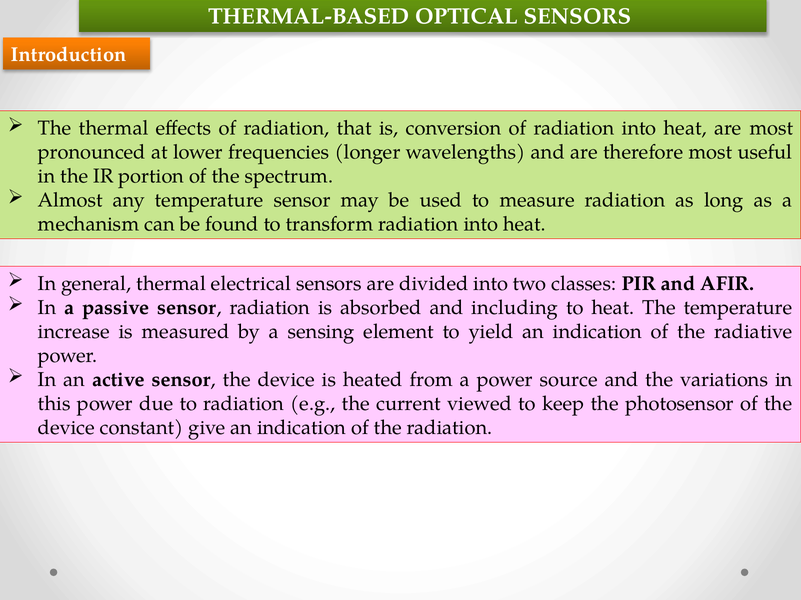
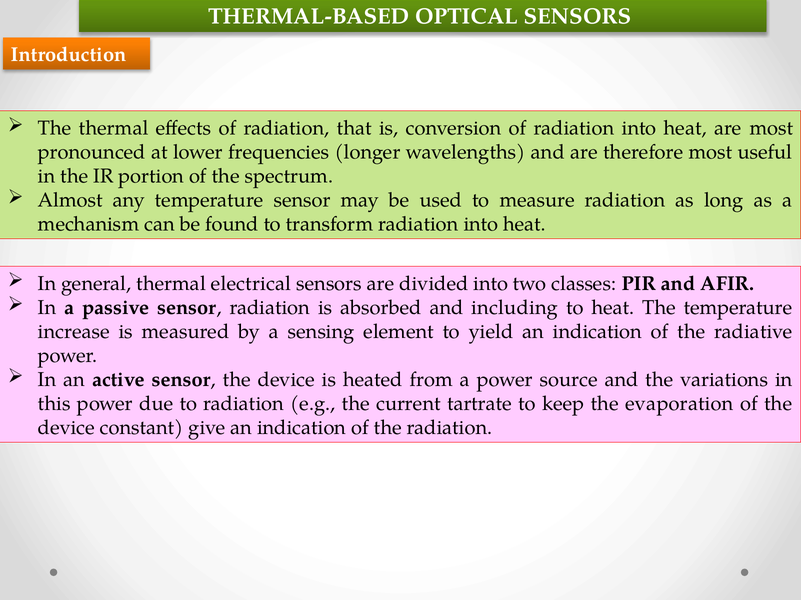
viewed: viewed -> tartrate (480, 404)
photosensor: photosensor -> evaporation (679, 404)
